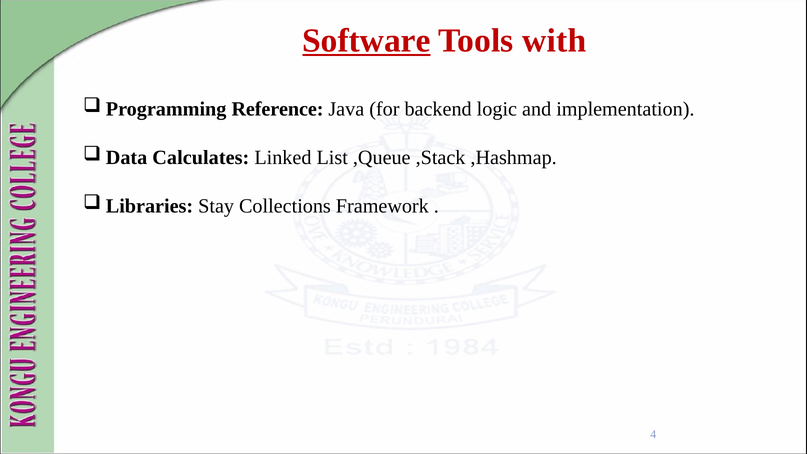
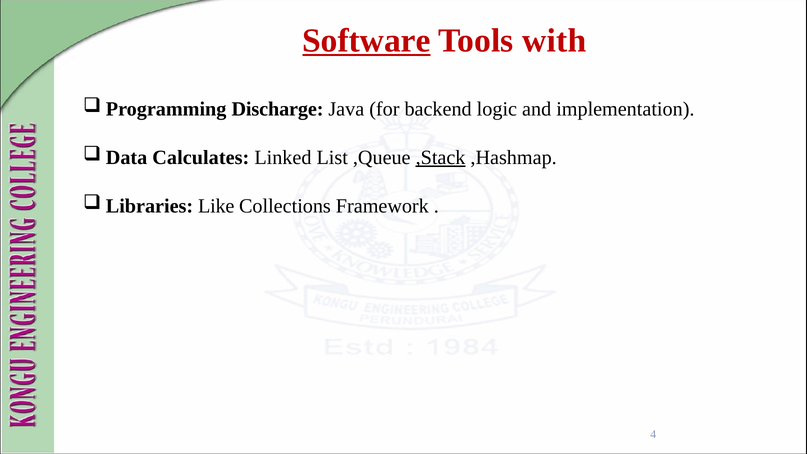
Reference: Reference -> Discharge (277, 109)
,Stack underline: none -> present (441, 157)
Stay: Stay -> Like (216, 206)
